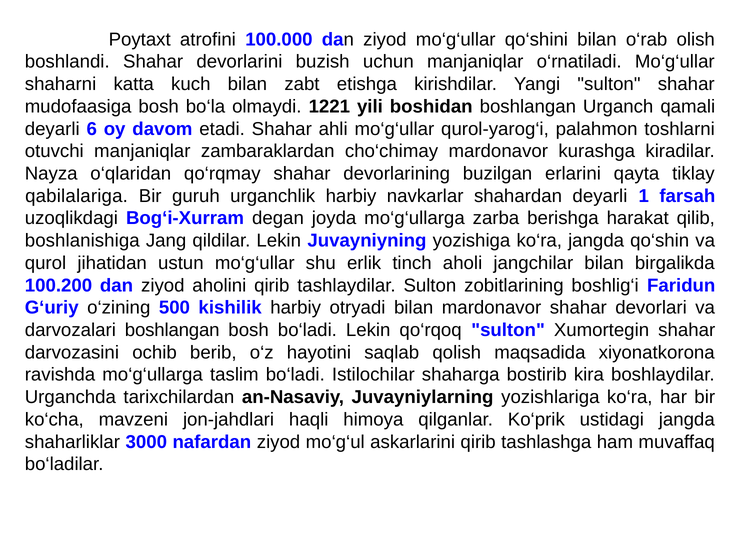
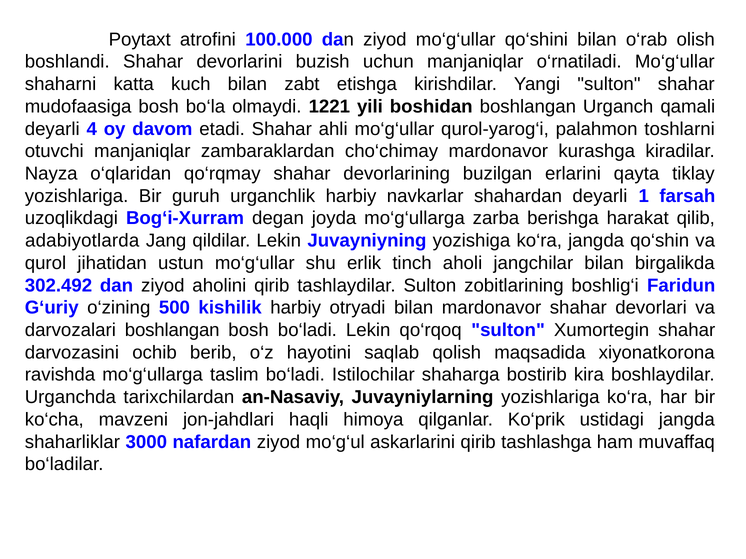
6: 6 -> 4 (92, 129)
qabilalariga: qabilalariga -> yozishlariga (77, 196)
boshlanishiga: boshlanishiga -> adabiyotlarda (82, 241)
100.200: 100.200 -> 302.492 (58, 286)
